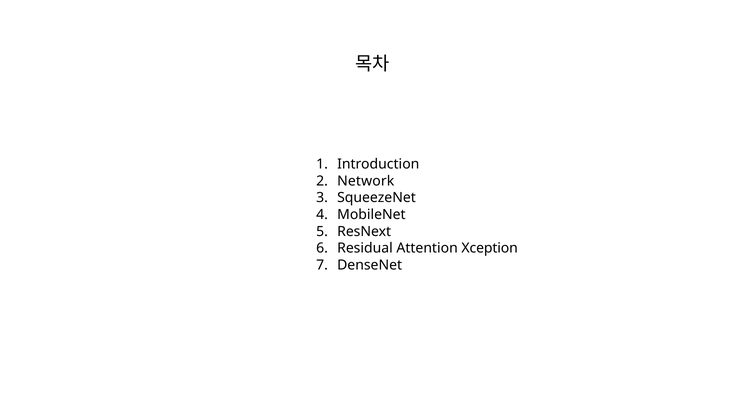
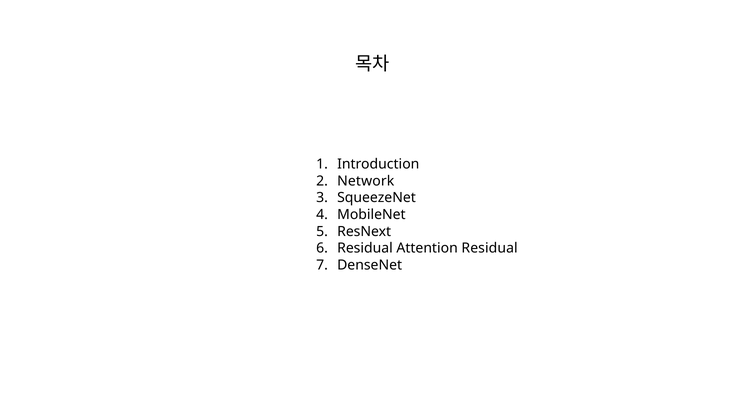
Attention Xception: Xception -> Residual (490, 248)
